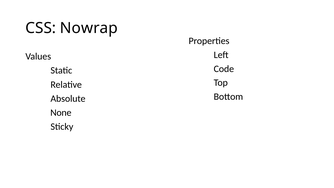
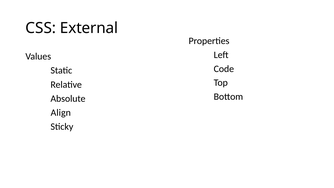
Nowrap: Nowrap -> External (89, 28)
None: None -> Align (61, 112)
